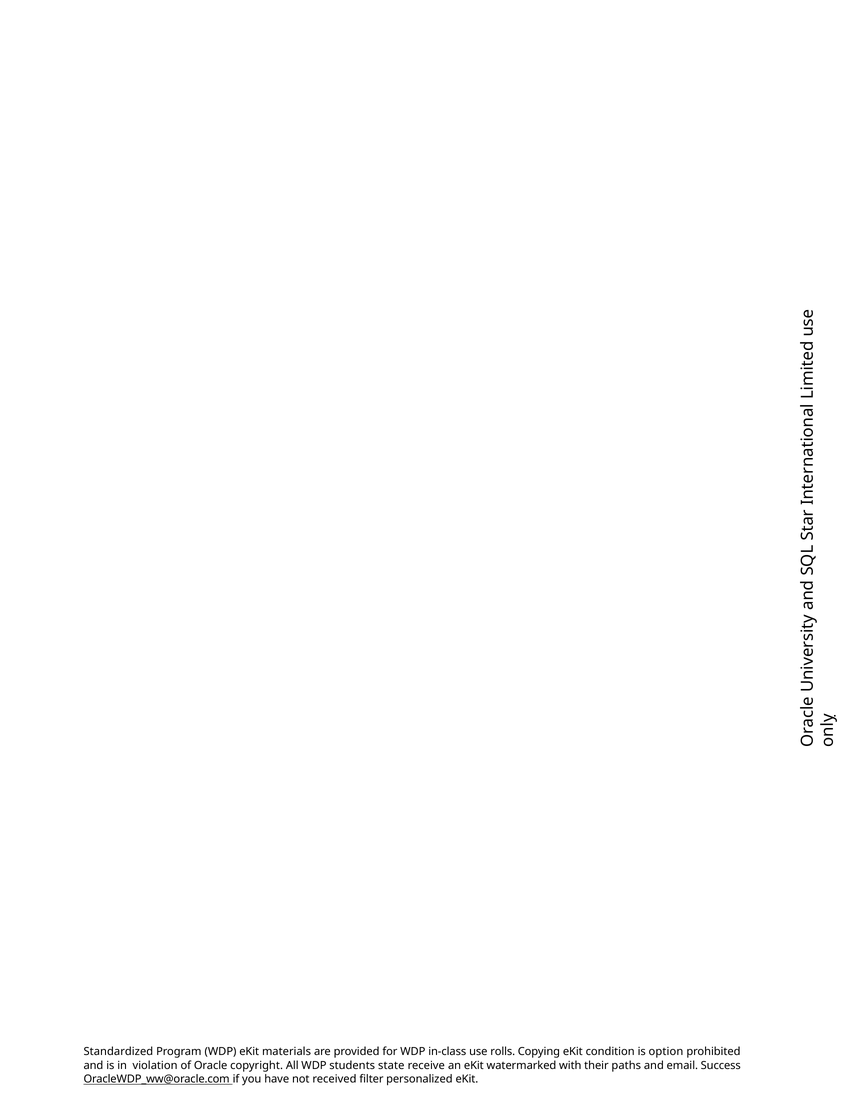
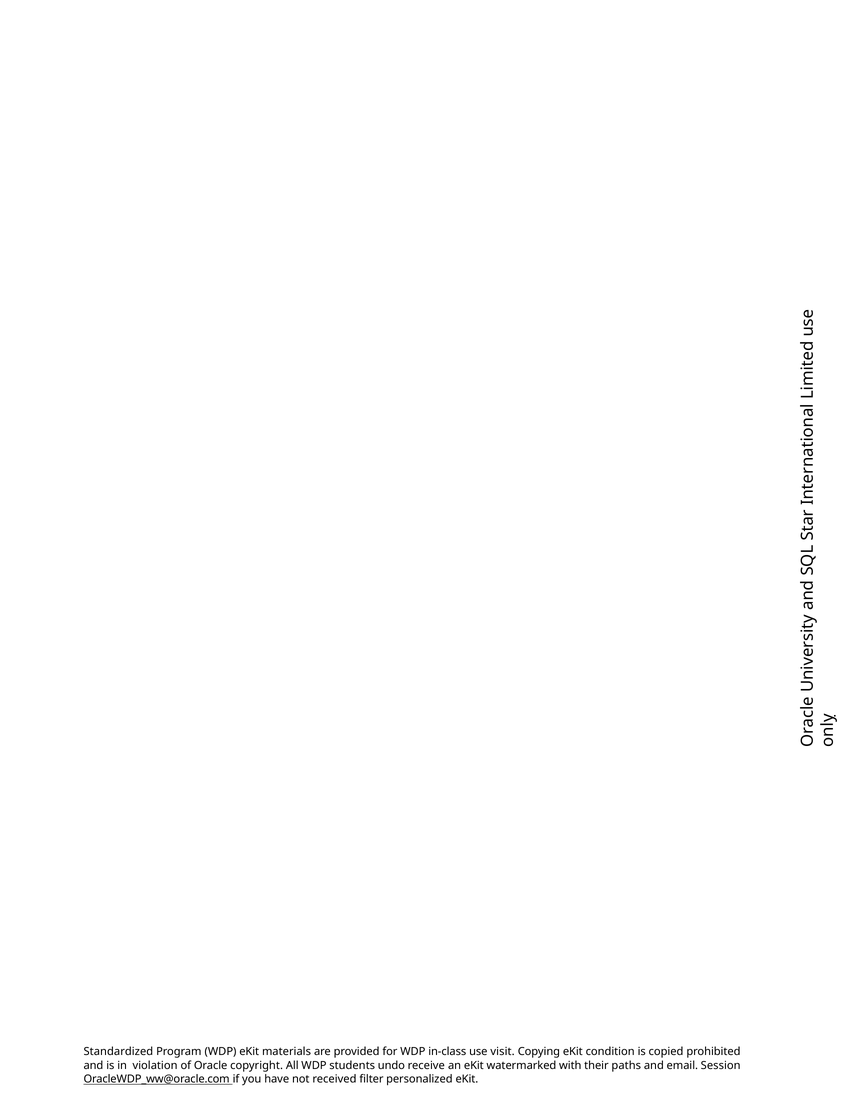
rolls: rolls -> visit (503, 1051)
option: option -> copied (666, 1051)
state: state -> undo (391, 1065)
Success: Success -> Session (721, 1065)
